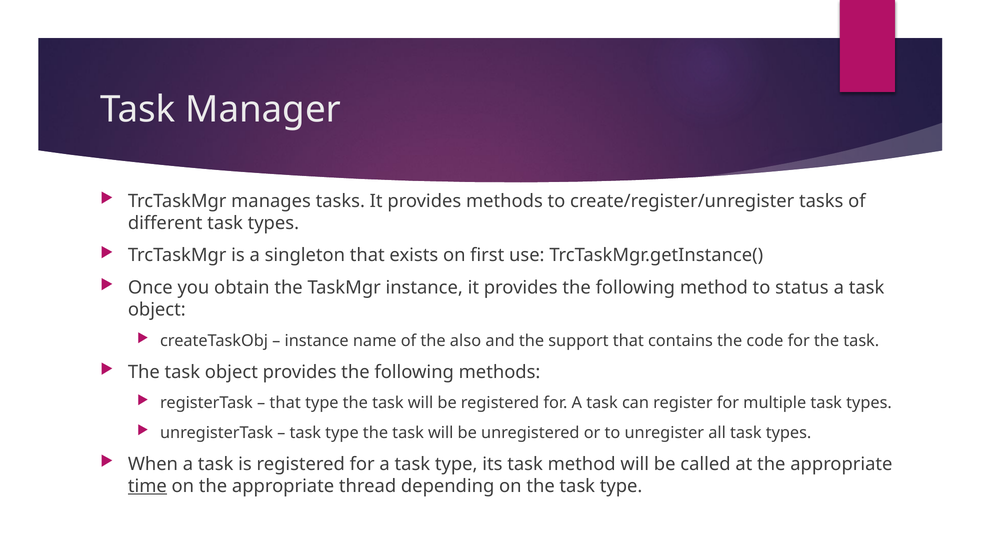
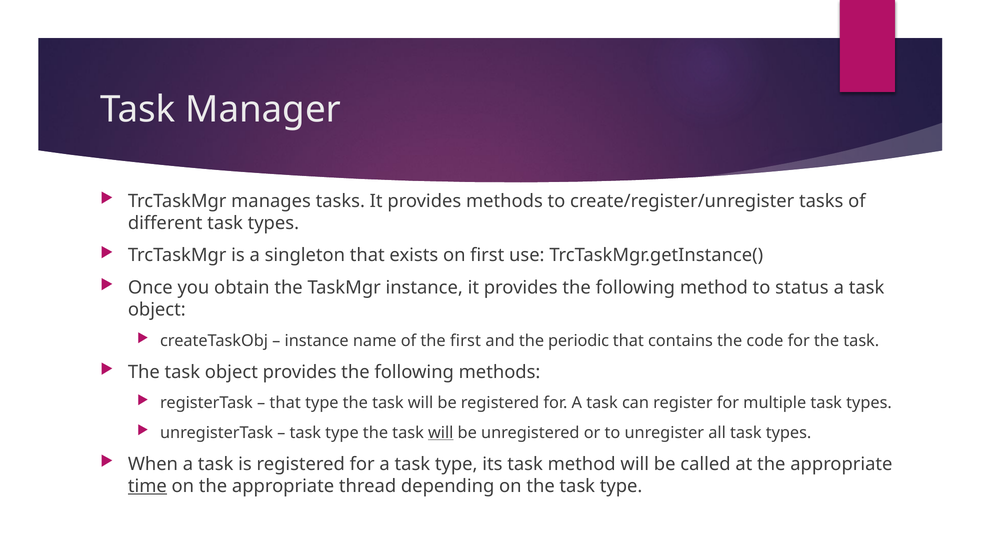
the also: also -> first (465, 341)
support: support -> periodic (579, 341)
will underline: none -> present (441, 433)
